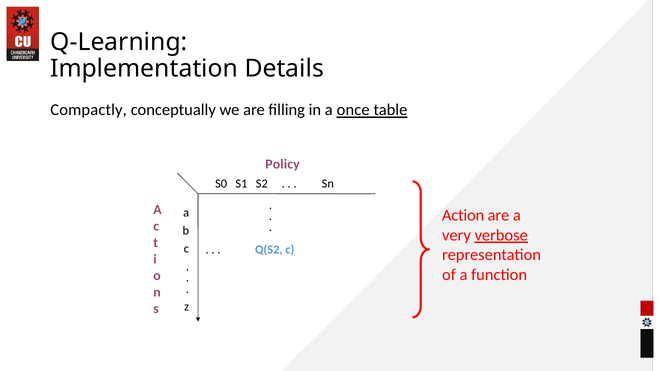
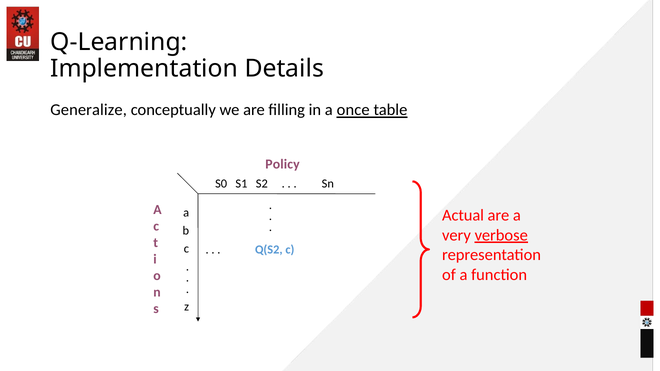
Compactly: Compactly -> Generalize (89, 110)
Action: Action -> Actual (463, 216)
